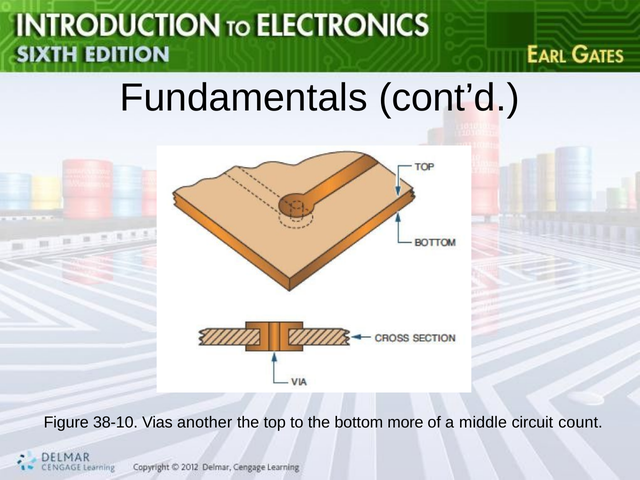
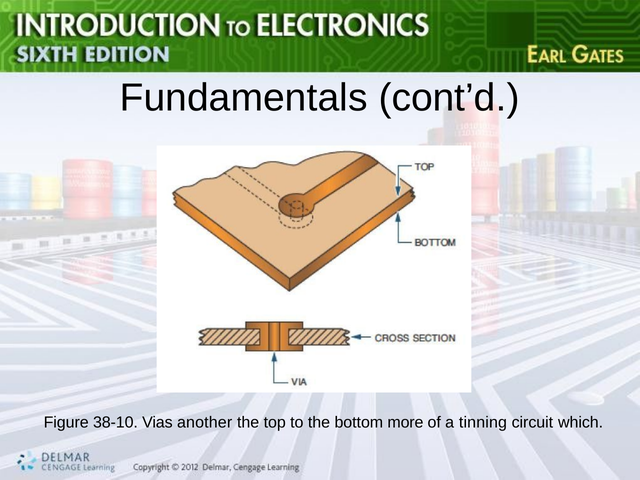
middle: middle -> tinning (483, 422)
count: count -> which (581, 422)
